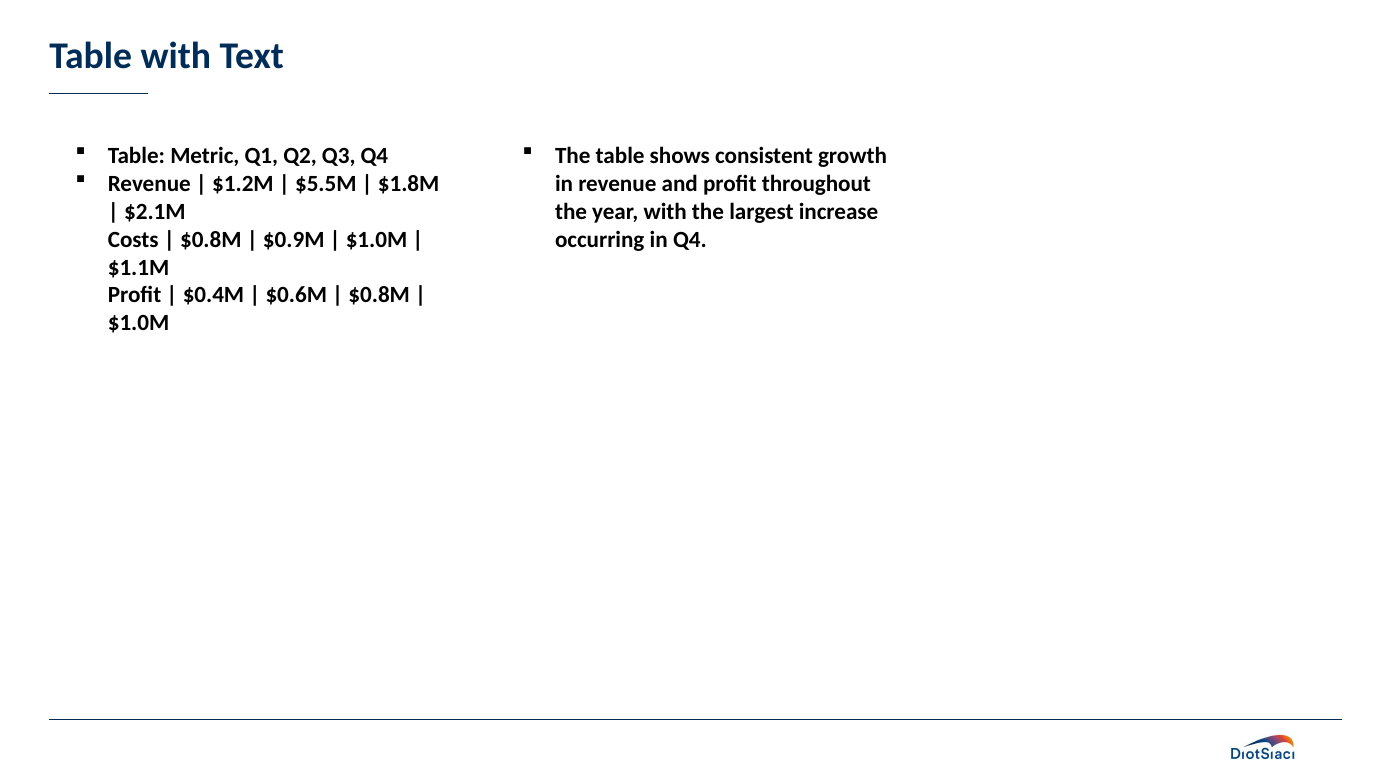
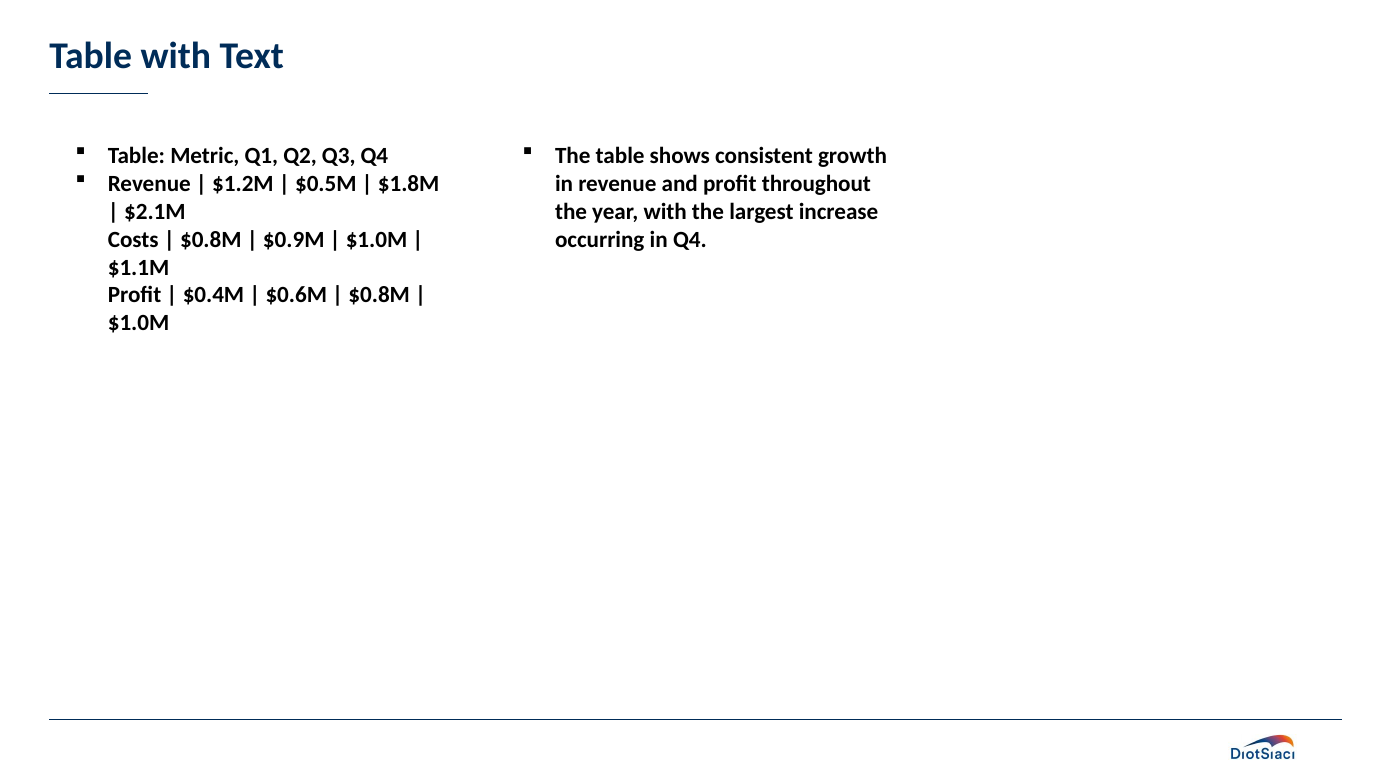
$5.5M: $5.5M -> $0.5M (326, 184)
